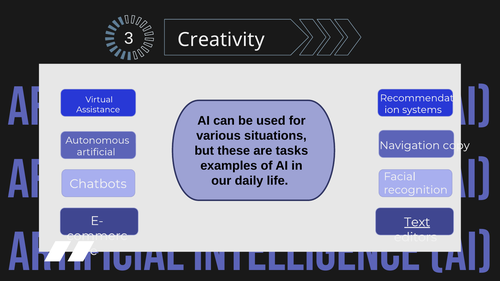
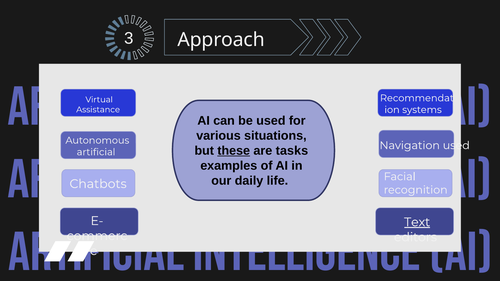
Creativity: Creativity -> Approach (221, 40)
Navigation copy: copy -> used (456, 146)
these underline: none -> present (234, 151)
